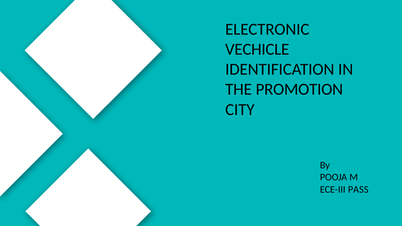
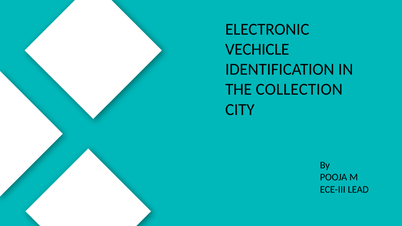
PROMOTION: PROMOTION -> COLLECTION (299, 89)
PASS: PASS -> LEAD (358, 189)
